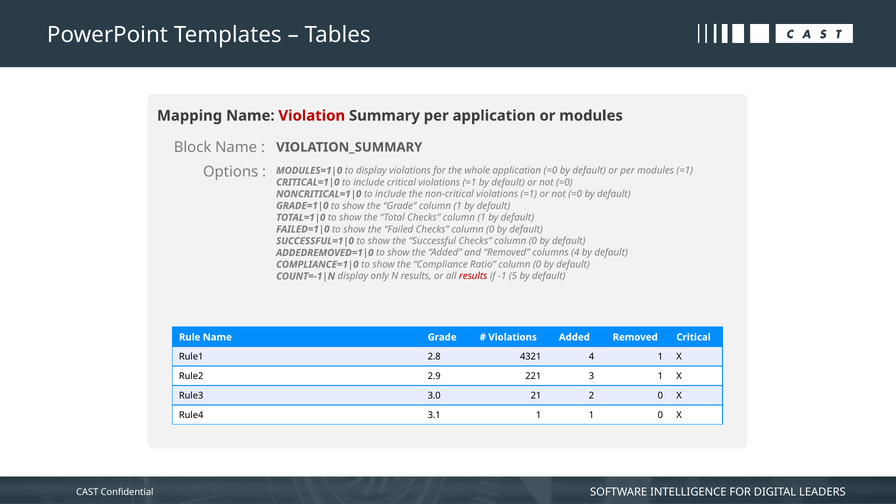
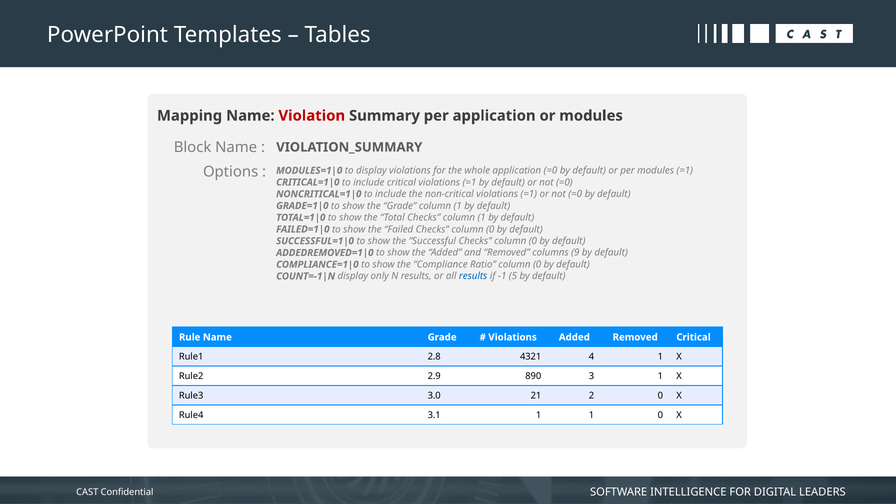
columns 4: 4 -> 9 (575, 253)
results colour: red -> blue (473, 276)
221: 221 -> 890 (533, 376)
